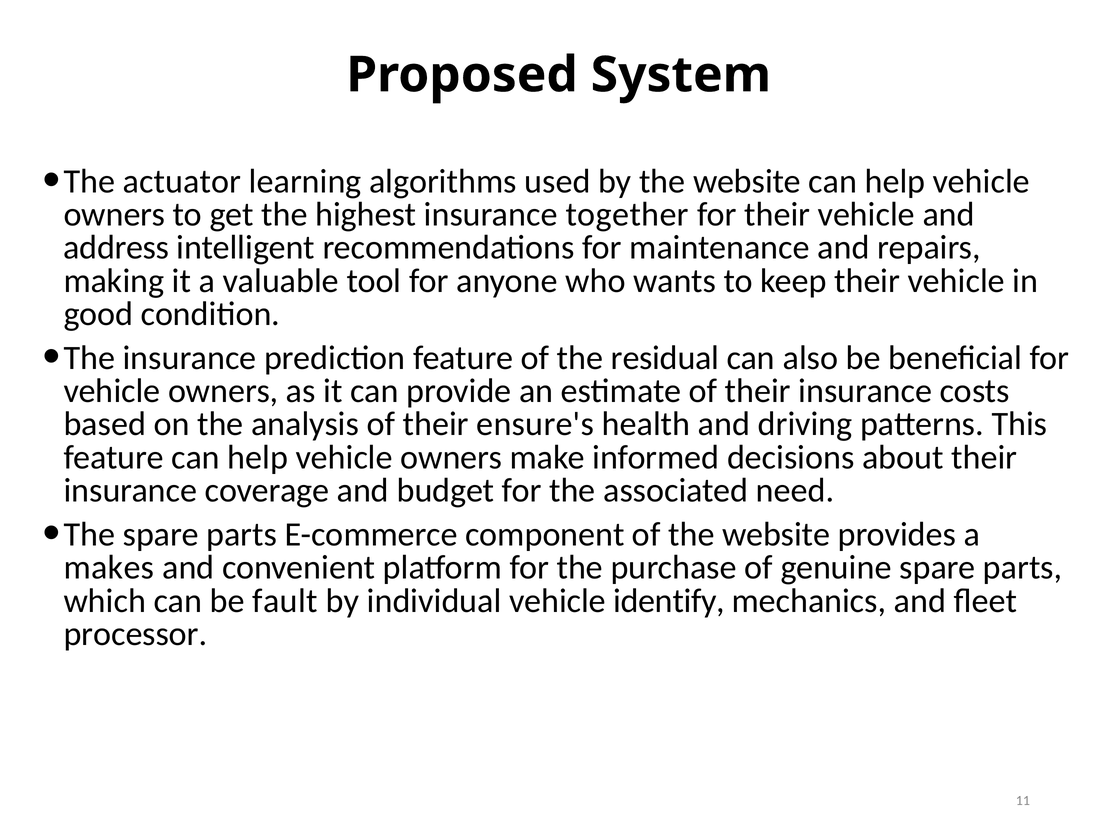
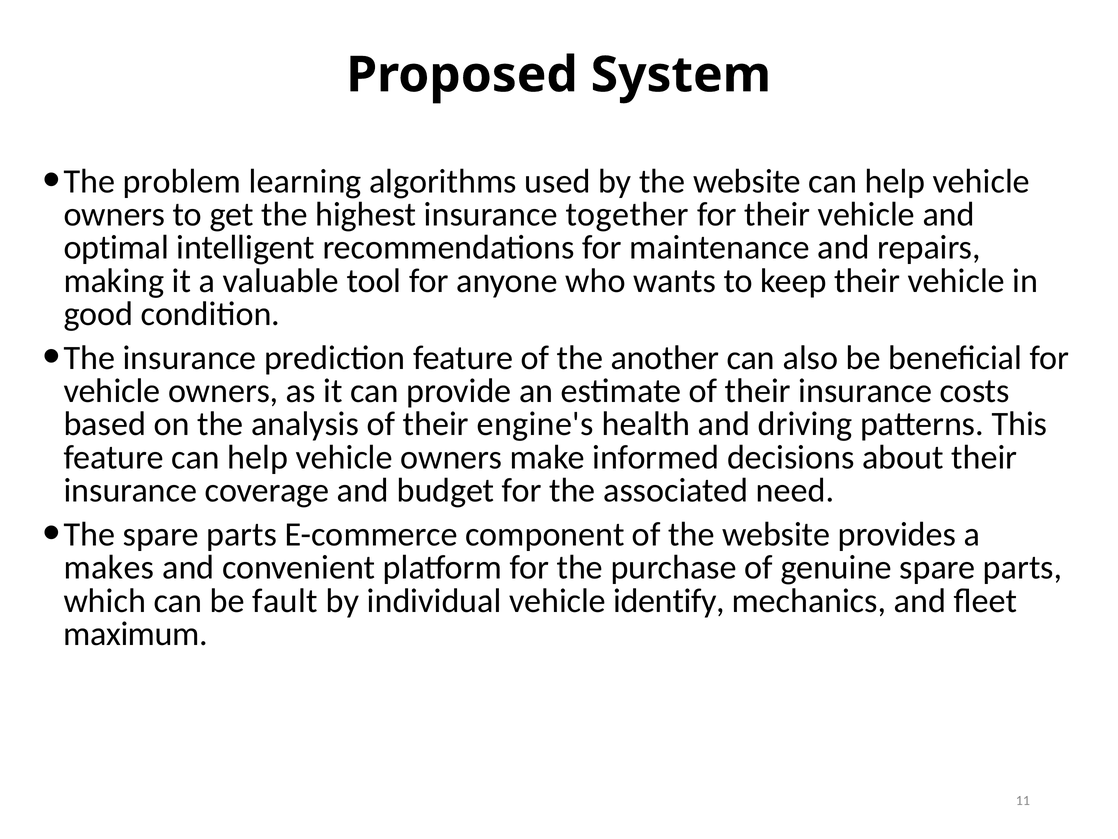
actuator: actuator -> problem (182, 181)
address: address -> optimal (116, 248)
residual: residual -> another (665, 358)
ensure's: ensure's -> engine's (535, 424)
processor: processor -> maximum (136, 634)
